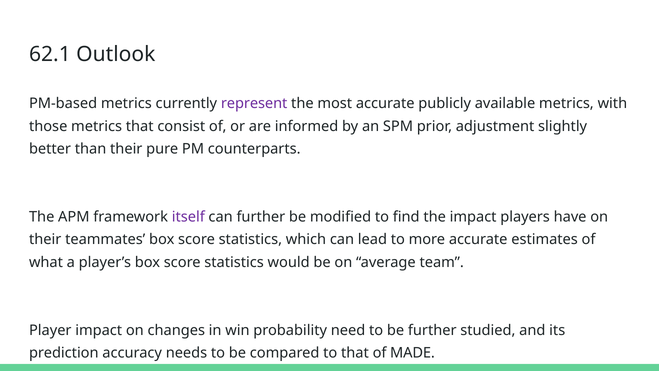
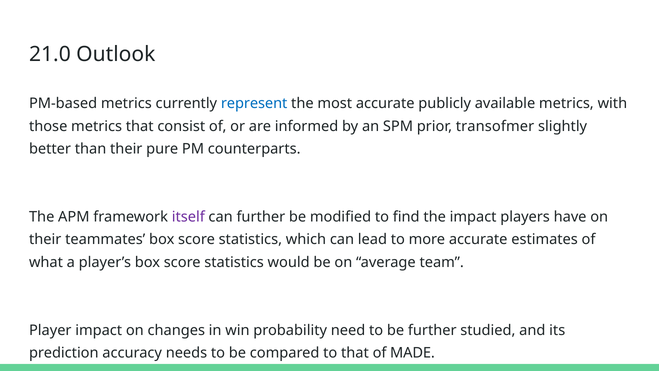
62.1: 62.1 -> 21.0 (50, 54)
represent colour: purple -> blue (254, 103)
adjustment: adjustment -> transofmer (495, 126)
